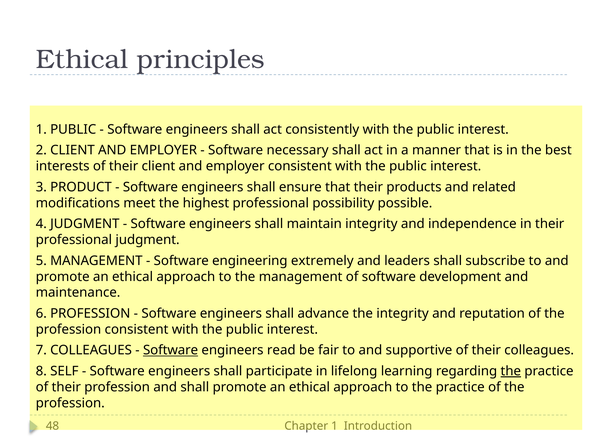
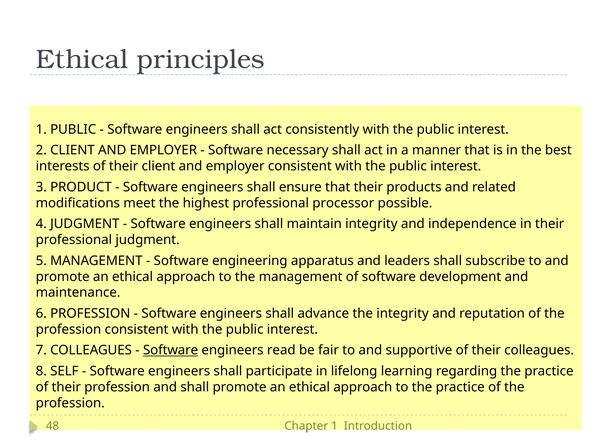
possibility: possibility -> processor (343, 203)
extremely: extremely -> apparatus (322, 261)
the underline: present -> none (511, 371)
